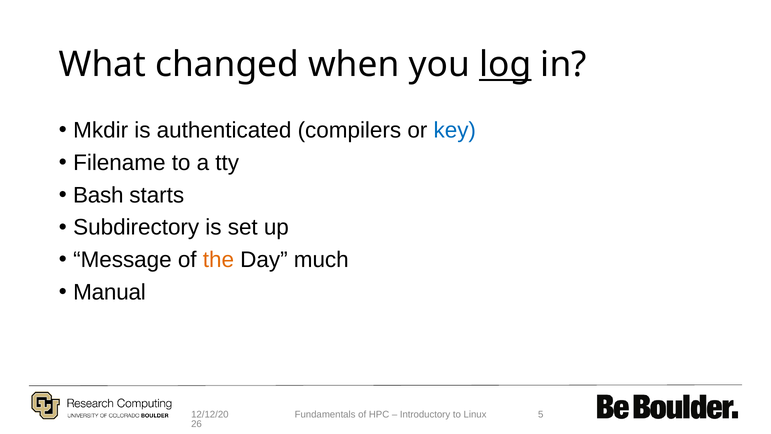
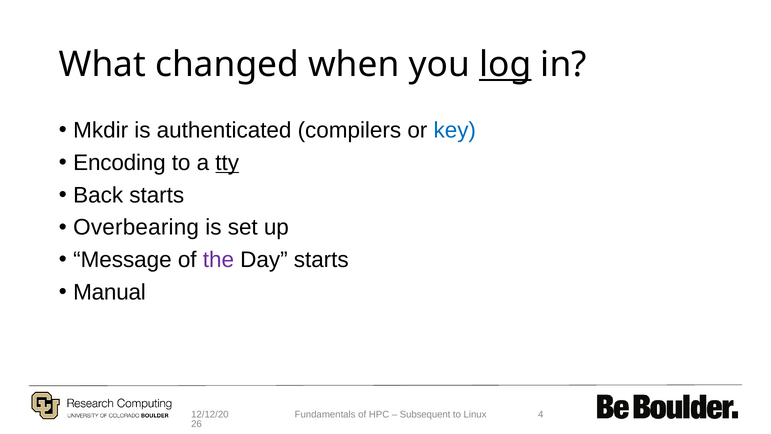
Filename: Filename -> Encoding (119, 163)
tty underline: none -> present (227, 163)
Bash: Bash -> Back (98, 195)
Subdirectory: Subdirectory -> Overbearing (136, 227)
the colour: orange -> purple (218, 260)
Day much: much -> starts (321, 260)
Introductory: Introductory -> Subsequent (425, 414)
5: 5 -> 4 (541, 414)
